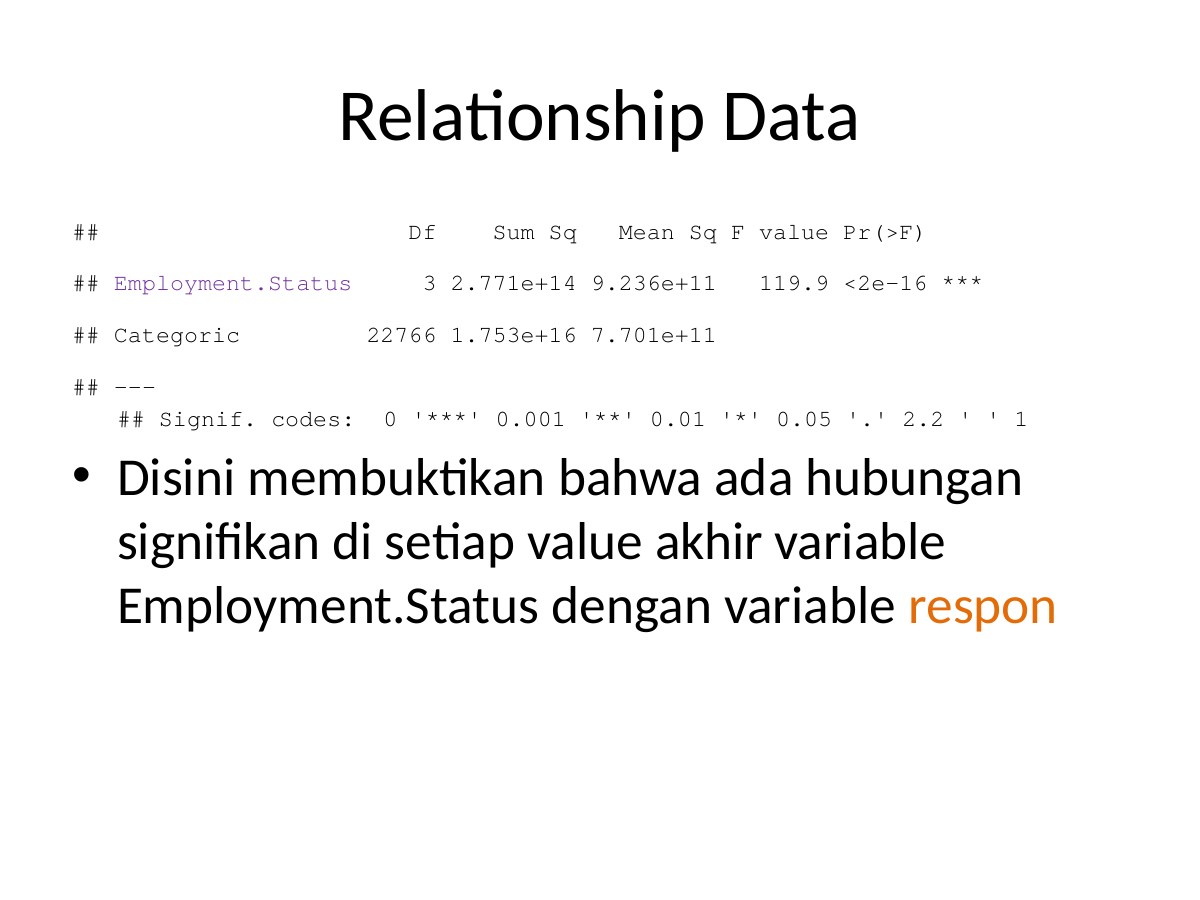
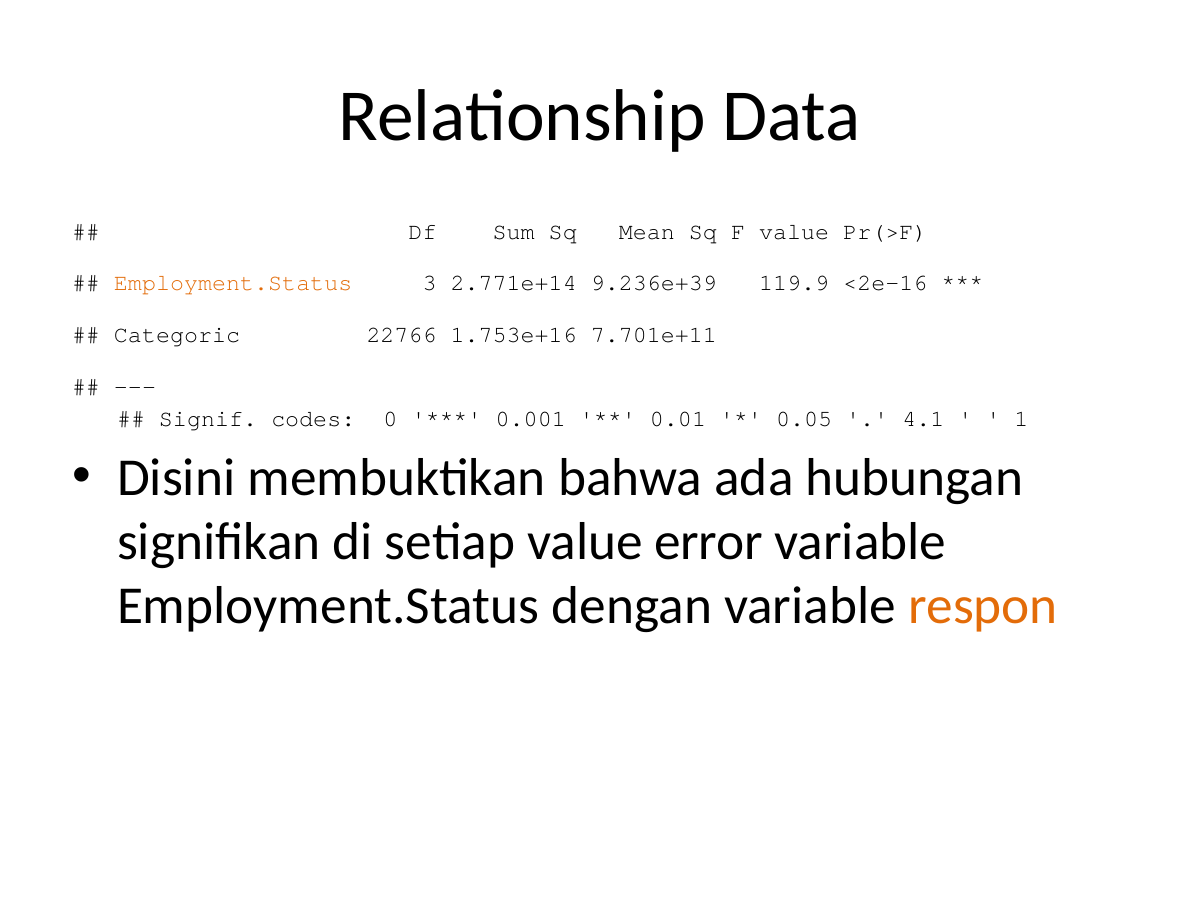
Employment.Status colour: purple -> orange (233, 283)
9.236e+11: 9.236e+11 -> 9.236e+39 (654, 283)
2.2: 2.2 -> 4.1 (923, 419)
akhir: akhir -> error (709, 542)
